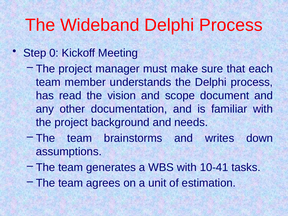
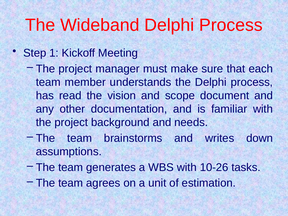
0: 0 -> 1 (54, 53)
10-41: 10-41 -> 10-26 (214, 167)
